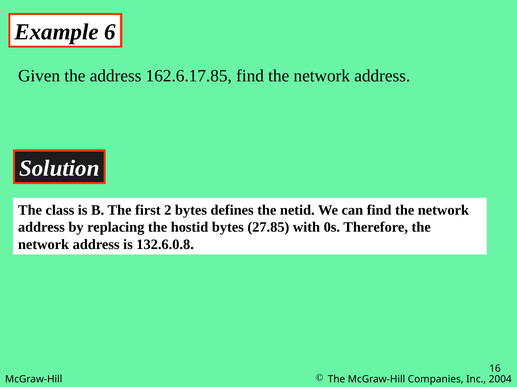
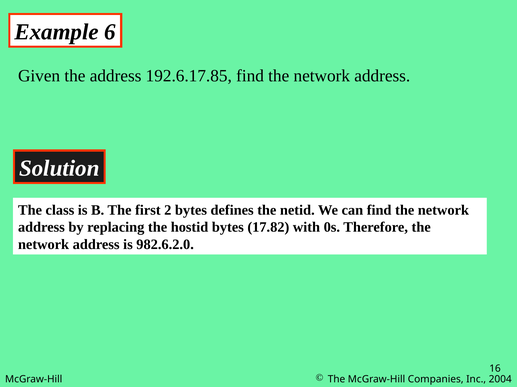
162.6.17.85: 162.6.17.85 -> 192.6.17.85 (189, 76)
27.85: 27.85 -> 17.82 (268, 228)
132.6.0.8: 132.6.0.8 -> 982.6.2.0 (165, 245)
